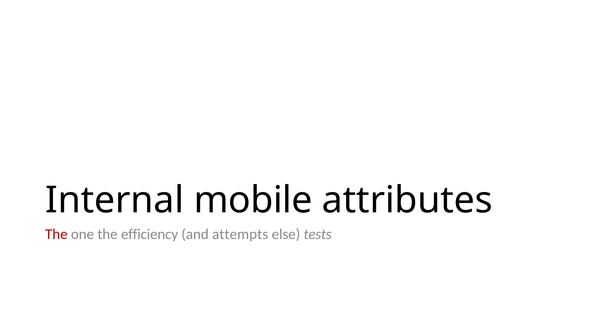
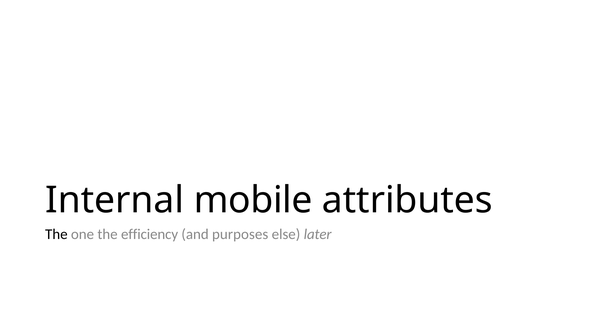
The colour: red -> black (56, 235)
attempts: attempts -> purposes (240, 235)
tests: tests -> later (318, 235)
